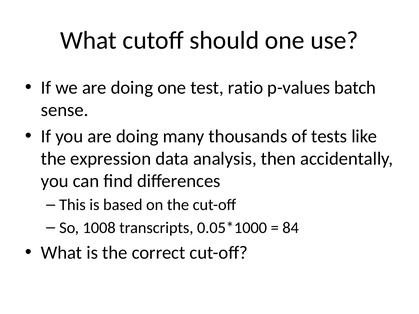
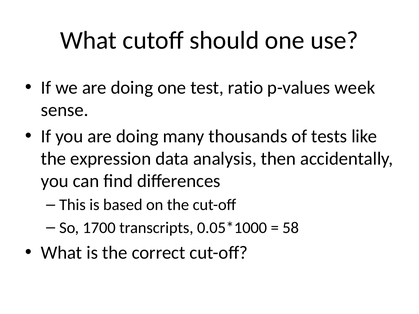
batch: batch -> week (355, 88)
1008: 1008 -> 1700 (99, 228)
84: 84 -> 58 (291, 228)
